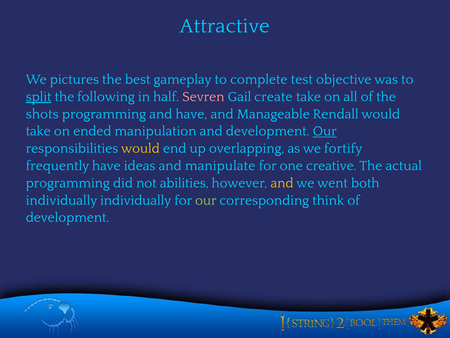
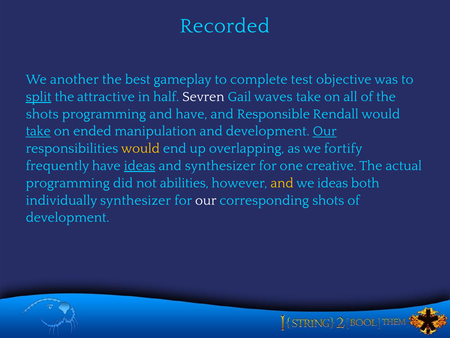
Attractive: Attractive -> Recorded (225, 26)
pictures: pictures -> another (74, 79)
following: following -> attractive (106, 97)
Sevren colour: pink -> white (203, 97)
create: create -> waves (273, 97)
Manageable: Manageable -> Responsible (273, 114)
take underline: none -> present (38, 131)
ideas underline: none -> present (140, 165)
and manipulate: manipulate -> synthesizer (220, 165)
we went: went -> ideas (333, 183)
individually individually: individually -> synthesizer (136, 200)
our colour: light green -> white (206, 200)
corresponding think: think -> shots (328, 200)
